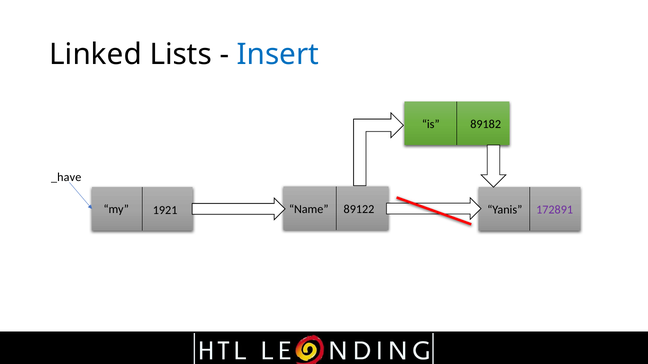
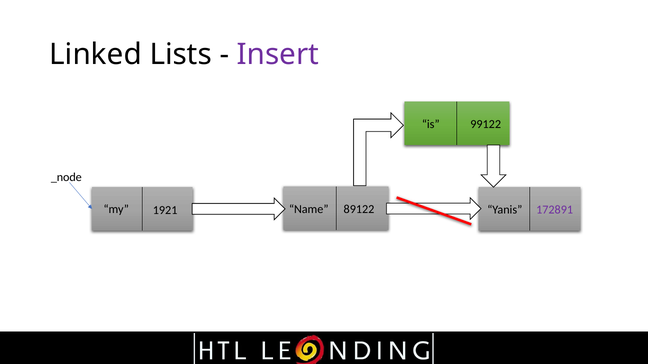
Insert colour: blue -> purple (278, 54)
89182: 89182 -> 99122 (486, 124)
_have: _have -> _node (66, 178)
